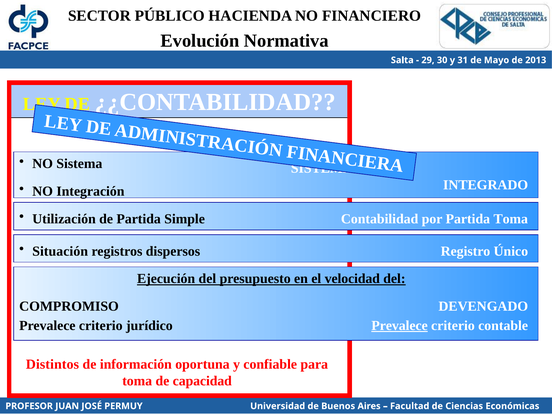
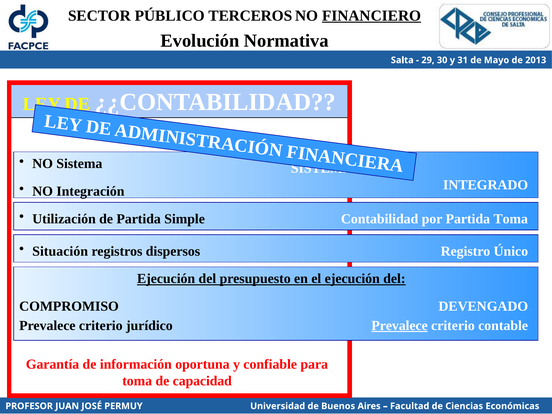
HACIENDA: HACIENDA -> TERCEROS (250, 16)
FINANCIERO underline: none -> present (372, 16)
el velocidad: velocidad -> ejecución (352, 279)
Distintos: Distintos -> Garantía (53, 364)
